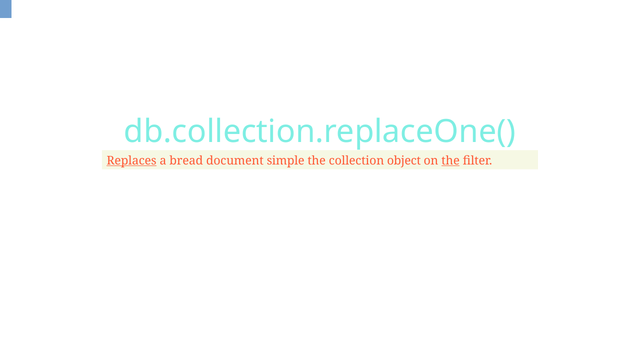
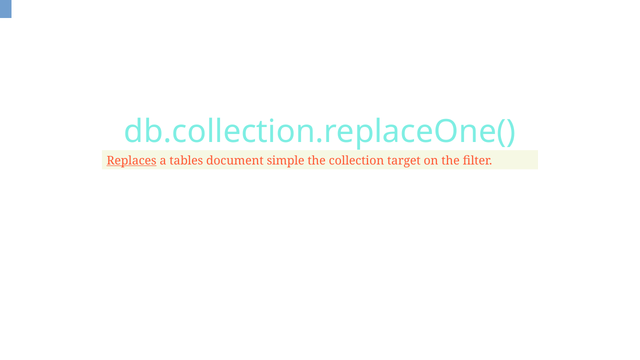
bread: bread -> tables (186, 161)
object: object -> target (404, 161)
the underline: present -> none (451, 161)
